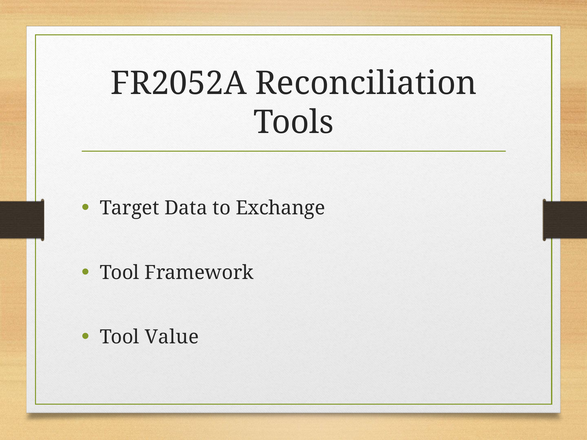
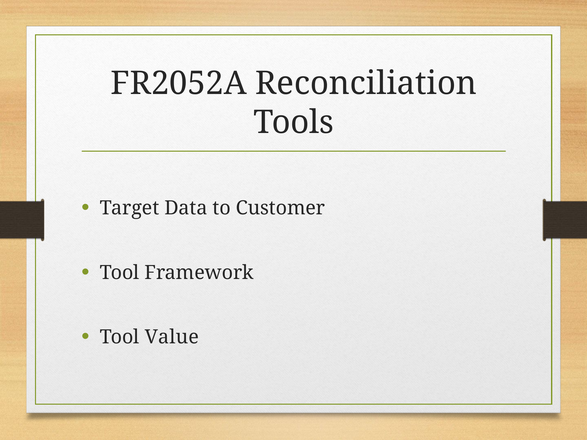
Exchange: Exchange -> Customer (280, 208)
